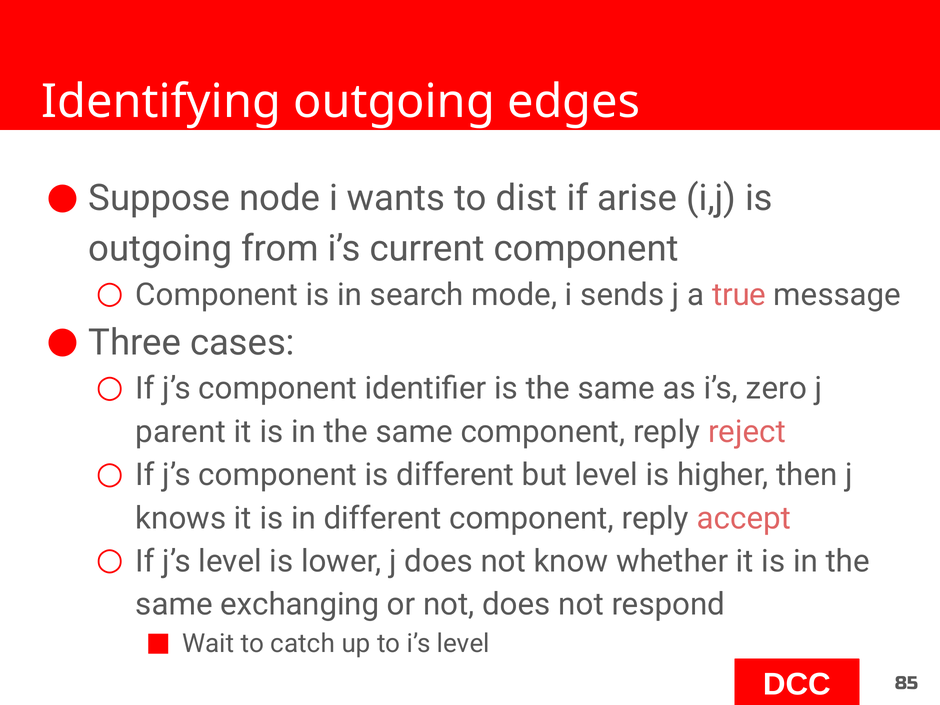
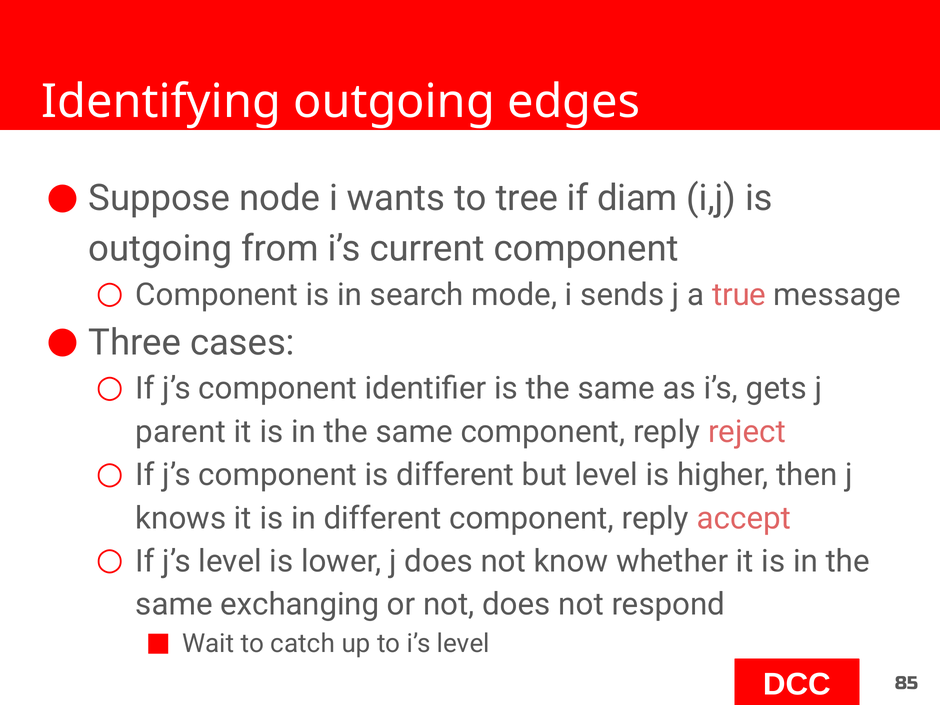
dist: dist -> tree (527, 198)
arise: arise -> diam (637, 198)
zero: zero -> gets (776, 389)
